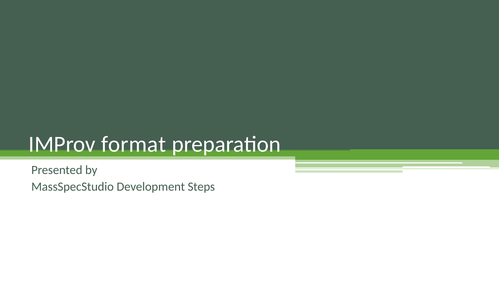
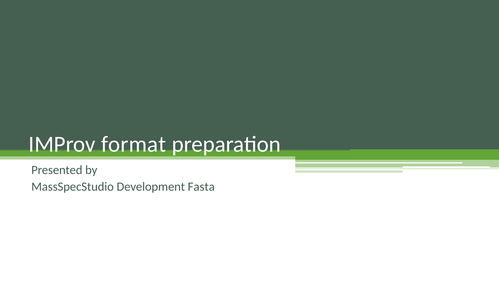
Steps: Steps -> Fasta (201, 186)
